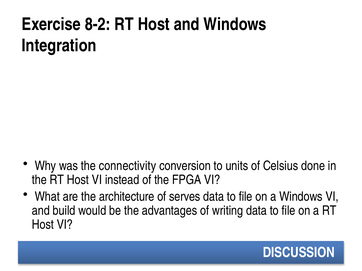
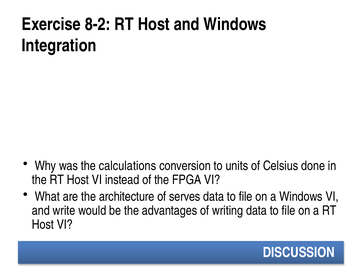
connectivity: connectivity -> calculations (127, 166)
build: build -> write (64, 211)
